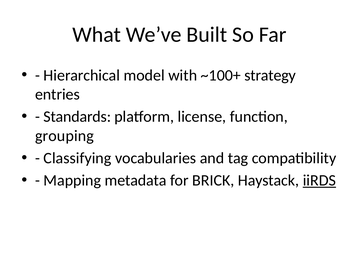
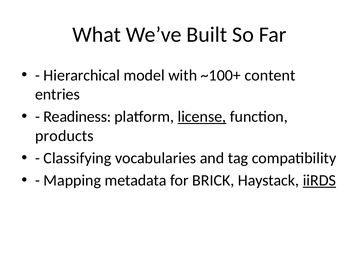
strategy: strategy -> content (270, 75)
Standards: Standards -> Readiness (77, 117)
license underline: none -> present (202, 117)
grouping: grouping -> products (64, 136)
